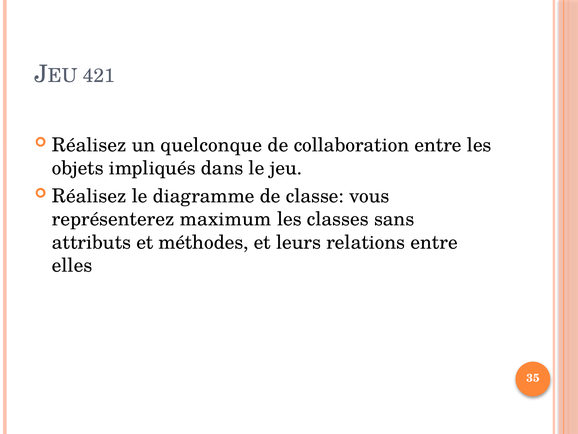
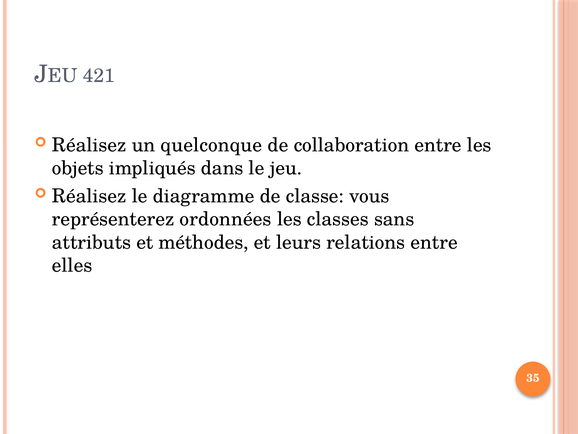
maximum: maximum -> ordonnées (226, 219)
